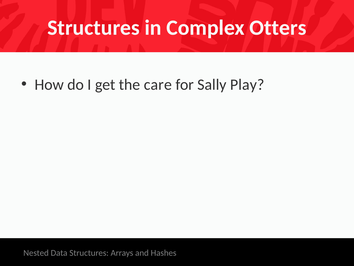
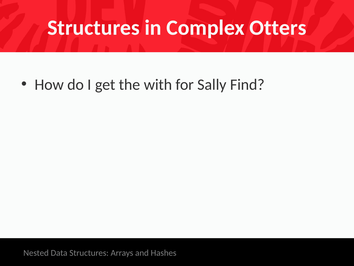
care: care -> with (158, 84)
Play: Play -> Find (247, 84)
